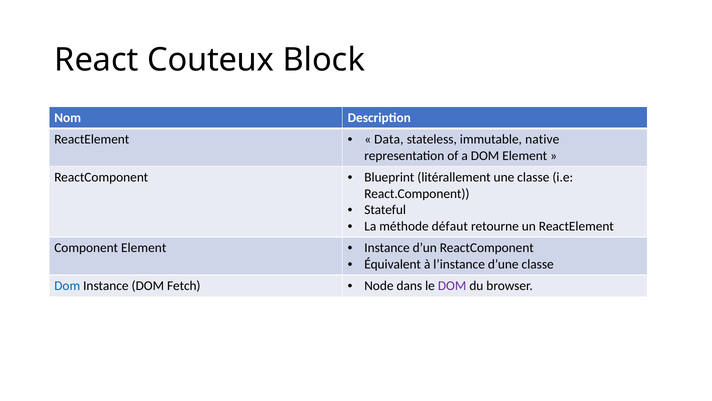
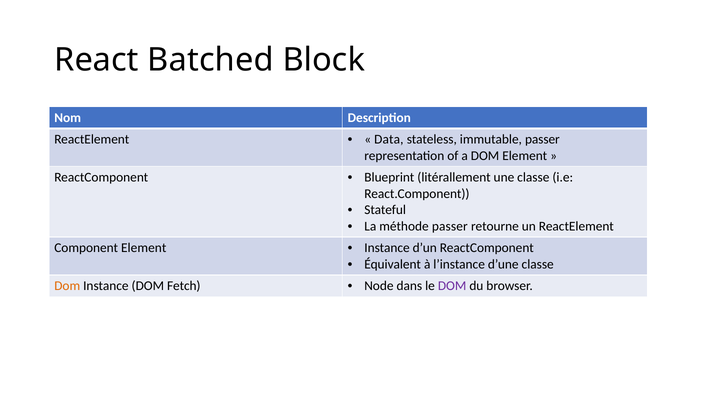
Couteux: Couteux -> Batched (211, 60)
immutable native: native -> passer (542, 139)
méthode défaut: défaut -> passer (450, 226)
Dom colour: blue -> orange (67, 286)
